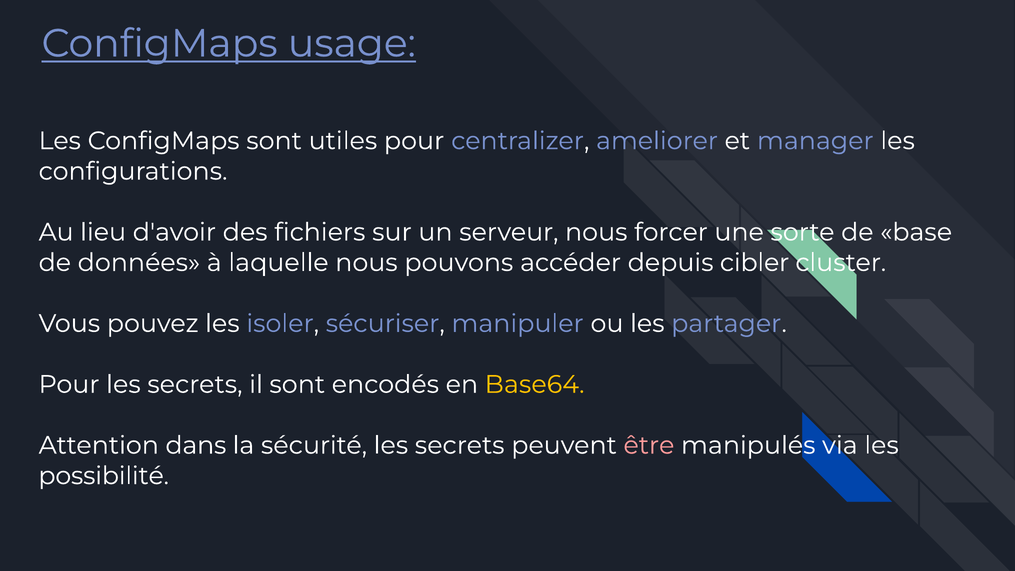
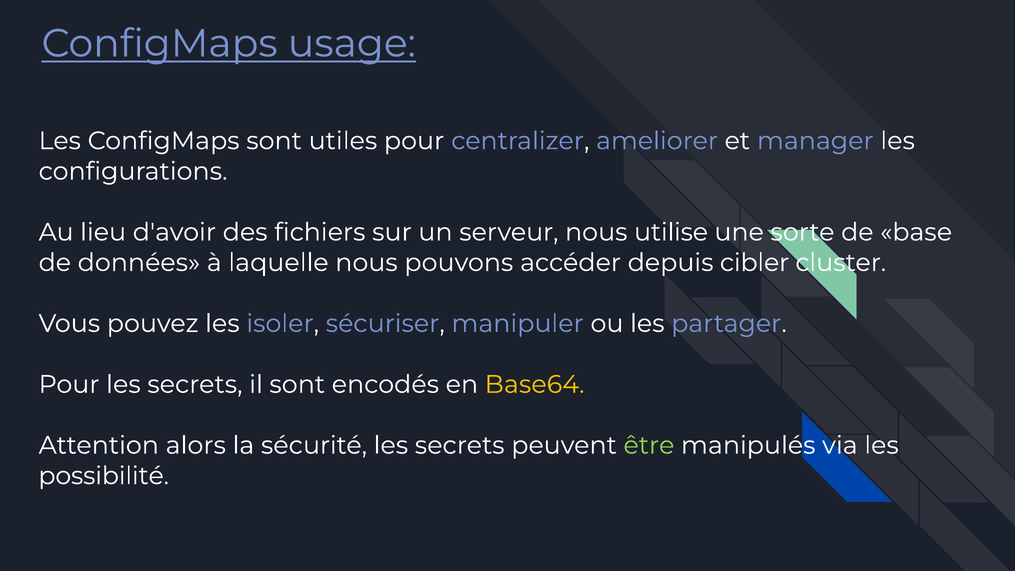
forcer: forcer -> utilise (671, 232)
dans: dans -> alors (196, 445)
être colour: pink -> light green (649, 445)
